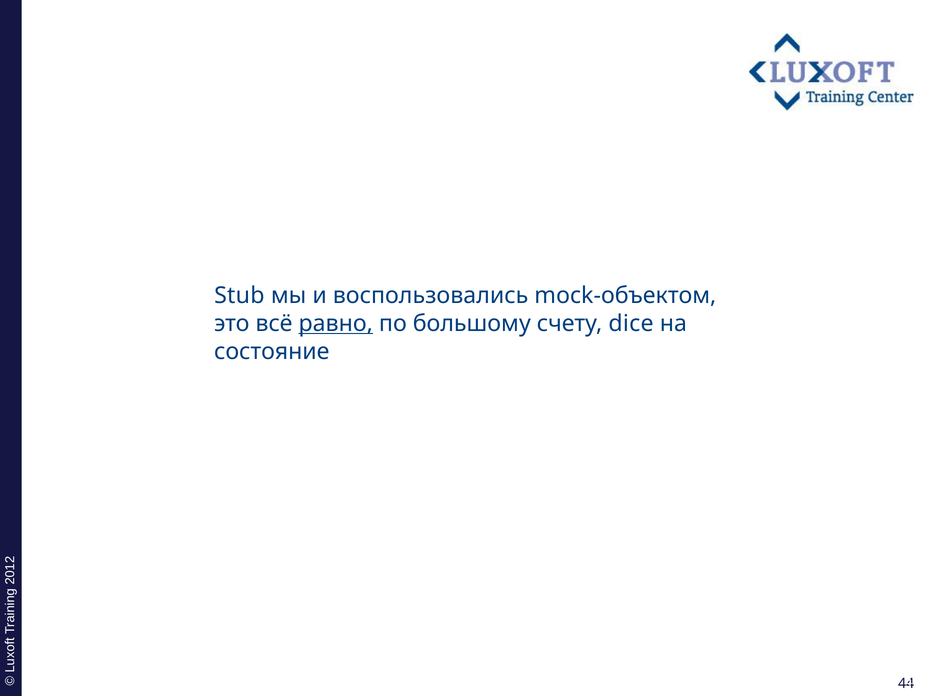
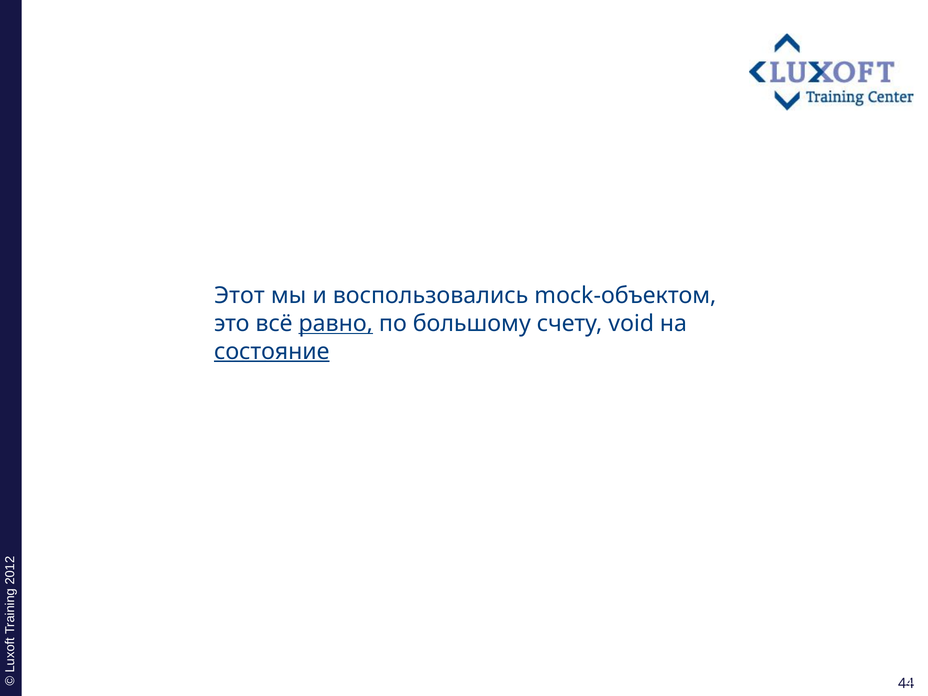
Stub: Stub -> Этот (239, 296)
dice: dice -> void (631, 324)
состояние underline: none -> present (272, 351)
